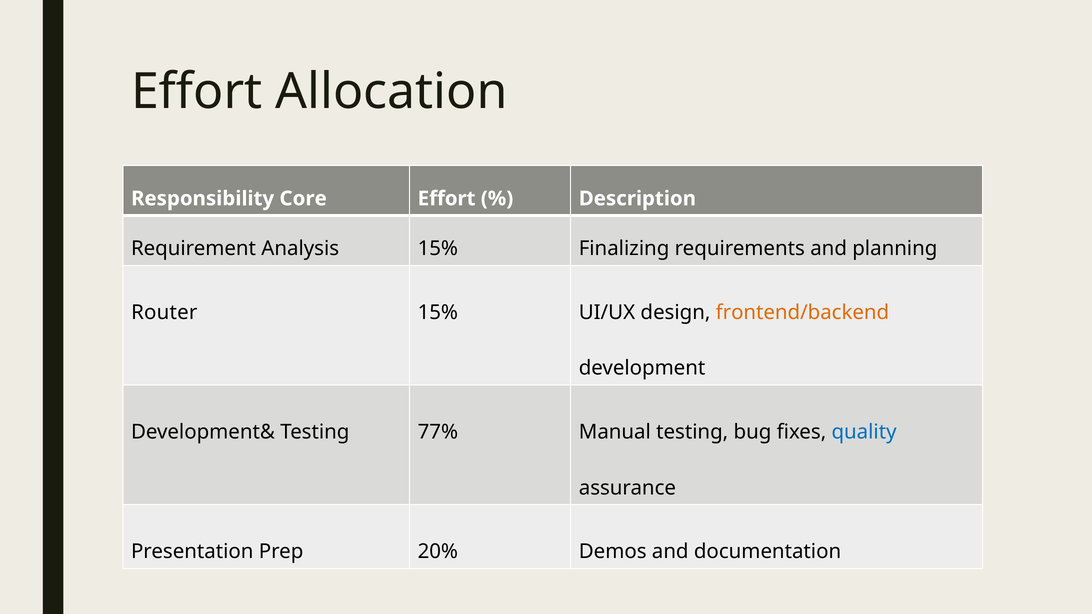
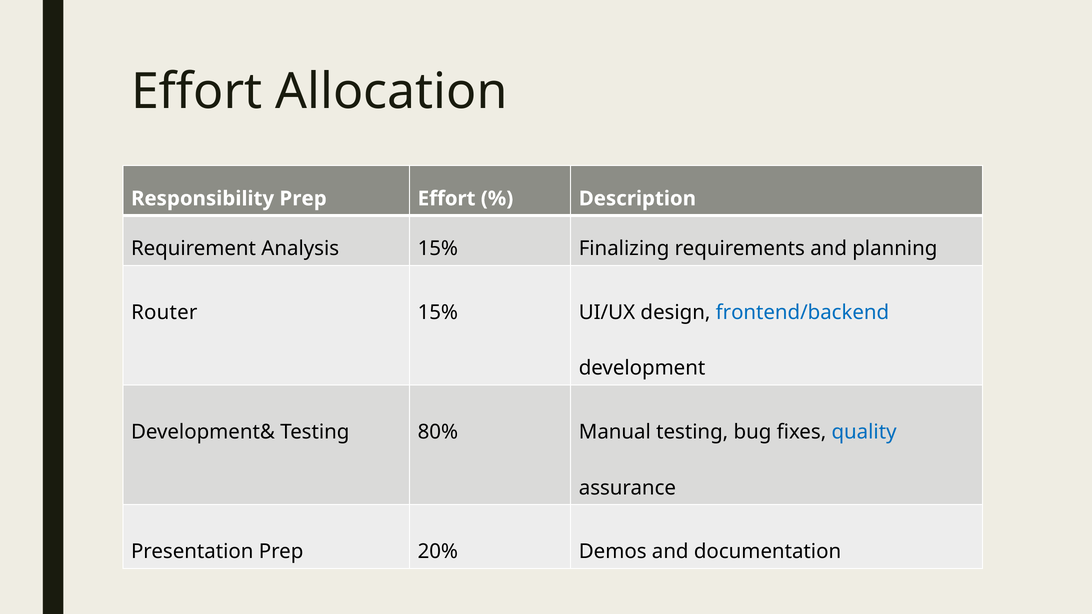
Responsibility Core: Core -> Prep (303, 199)
frontend/backend colour: orange -> blue (802, 313)
77%: 77% -> 80% (438, 432)
